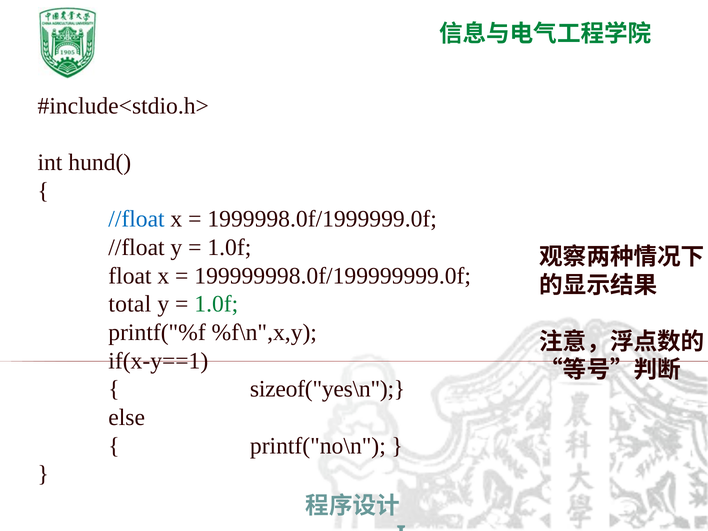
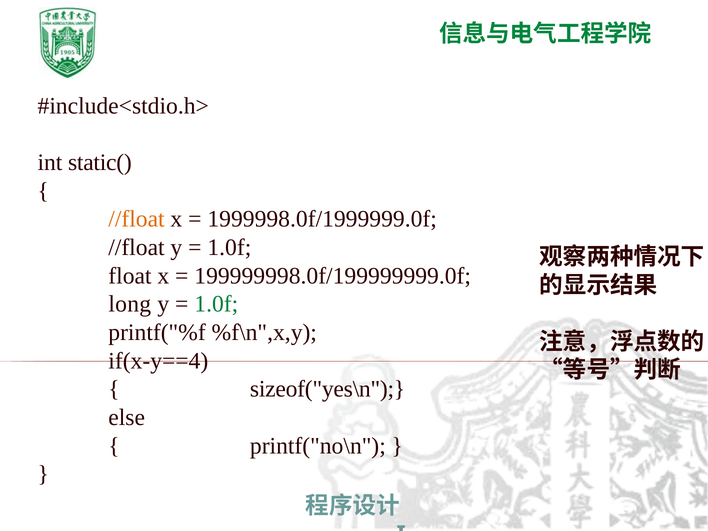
hund(: hund( -> static( (100, 163)
//float colour: blue -> orange (137, 219)
total: total -> long (130, 304)
if(x-y==1: if(x-y==1 -> if(x-y==4 (158, 361)
